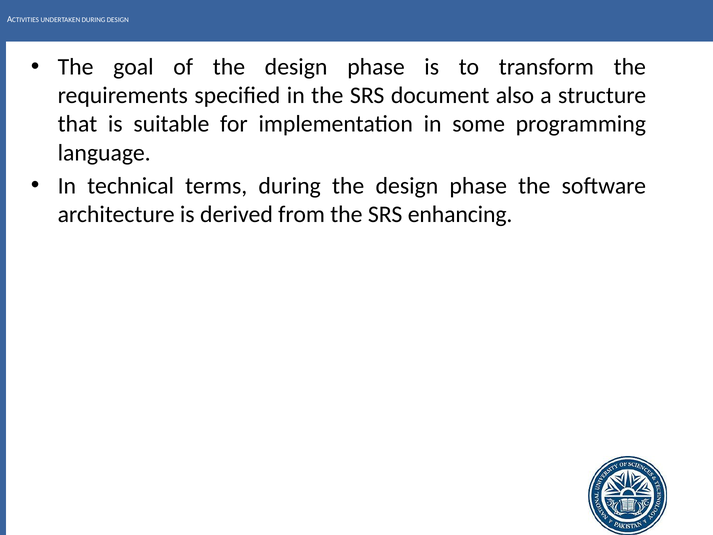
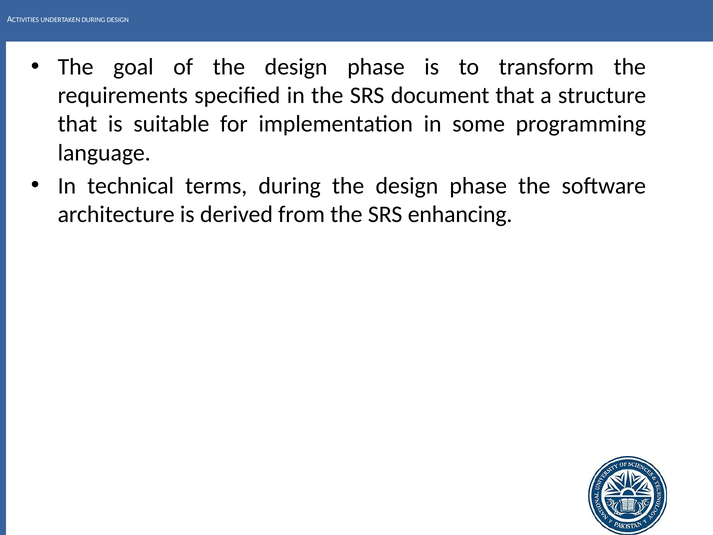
document also: also -> that (515, 96)
